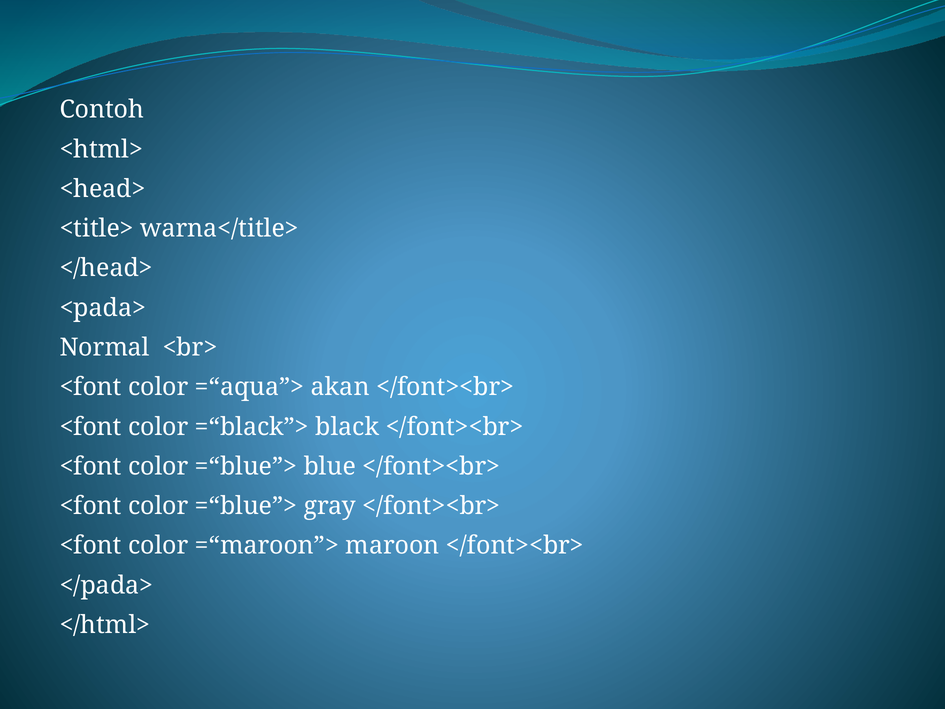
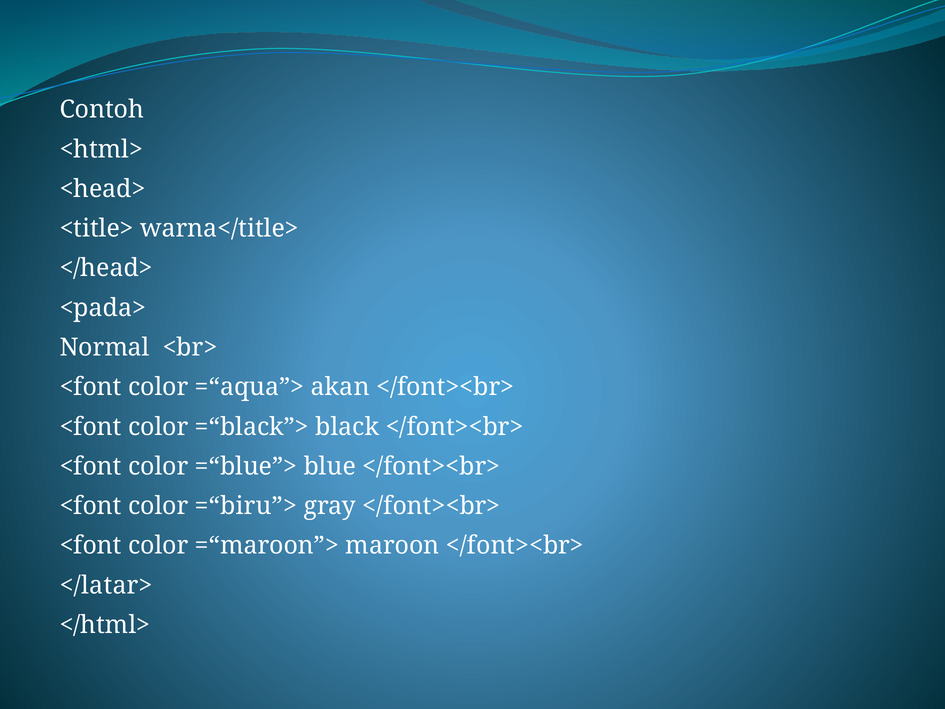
=“blue”>: =“blue”> -> =“biru”> (246, 506)
</pada>: </pada> -> </latar> (106, 585)
